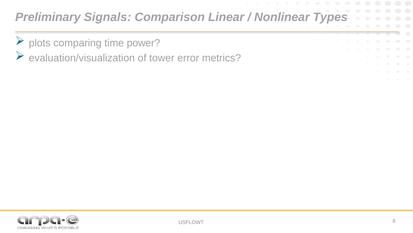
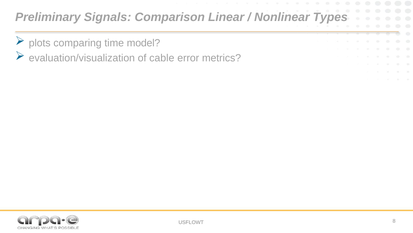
power: power -> model (144, 43)
tower: tower -> cable (162, 58)
